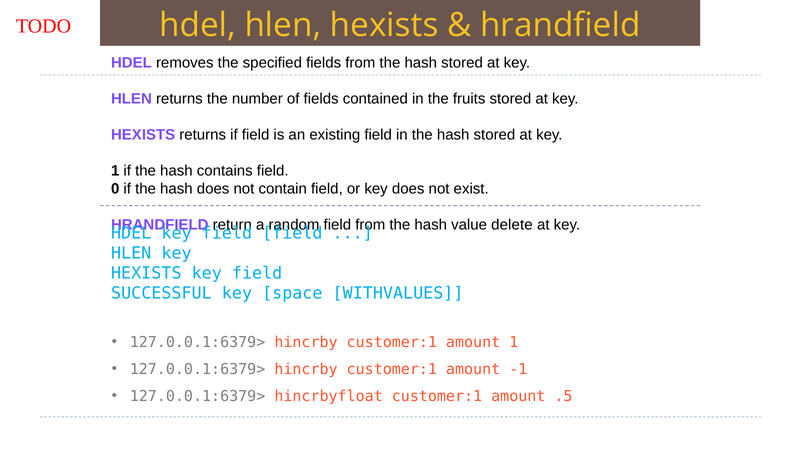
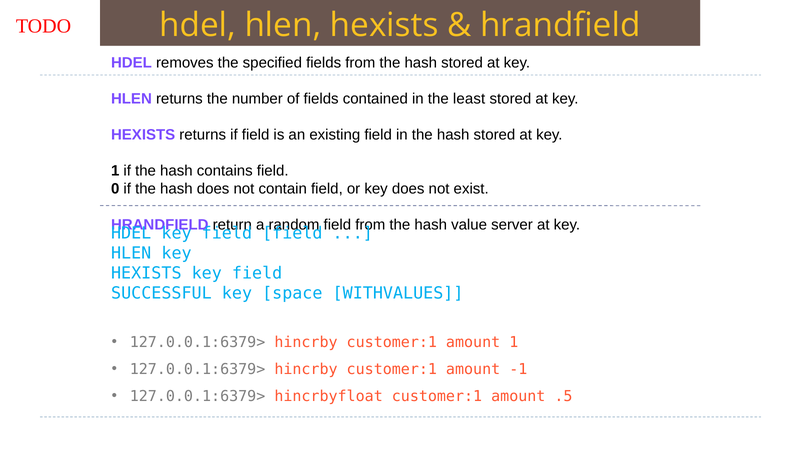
fruits: fruits -> least (469, 99)
delete: delete -> server (512, 225)
